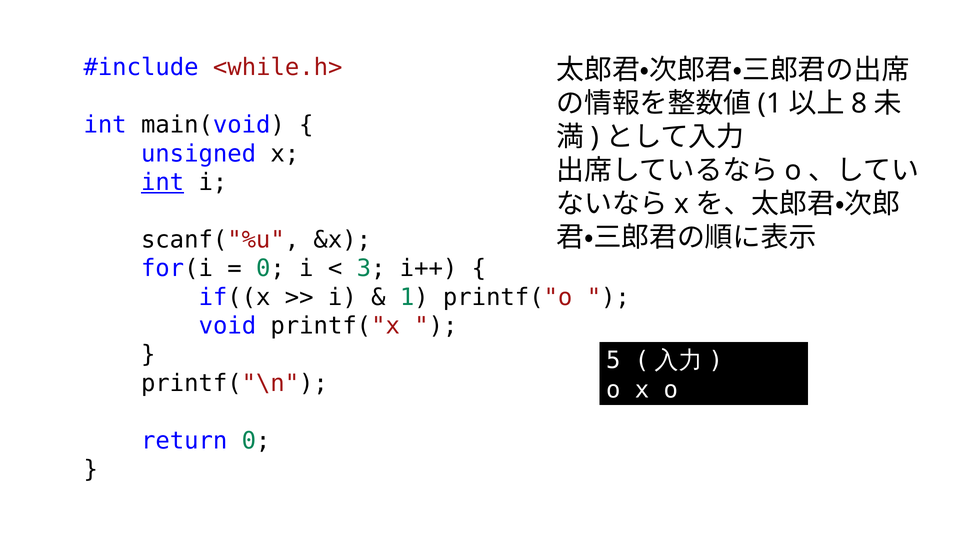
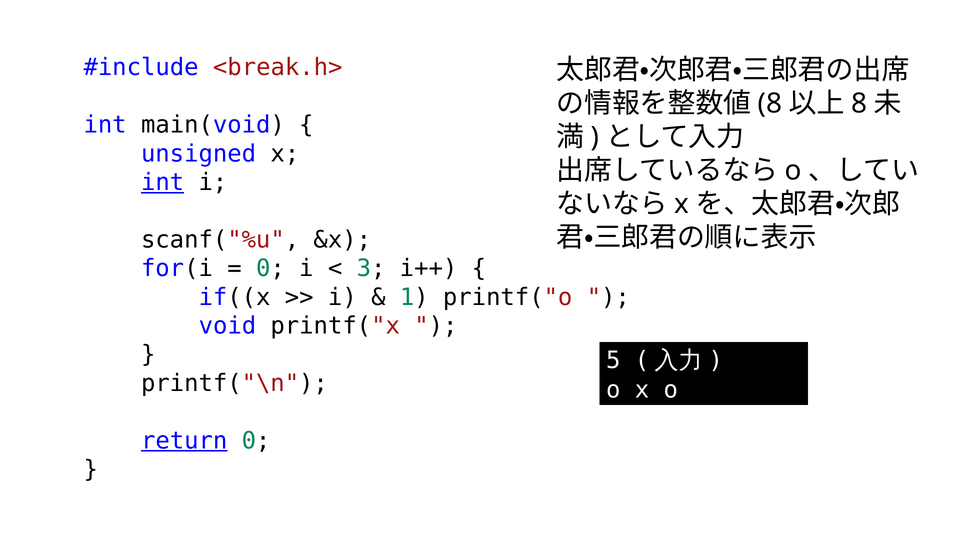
<while.h>: <while.h> -> <break.h> (278, 68)
1: 1 -> 8 (770, 104)
return underline: none -> present (184, 440)
